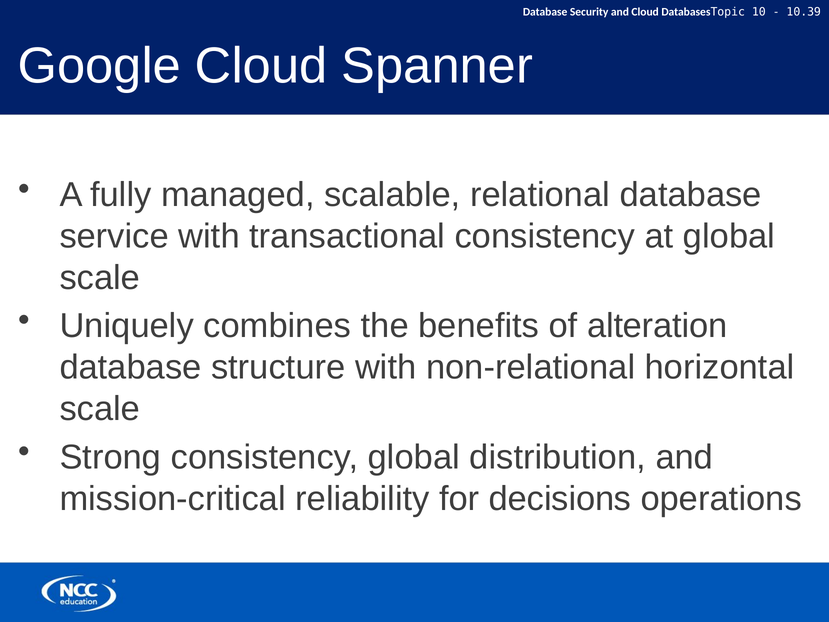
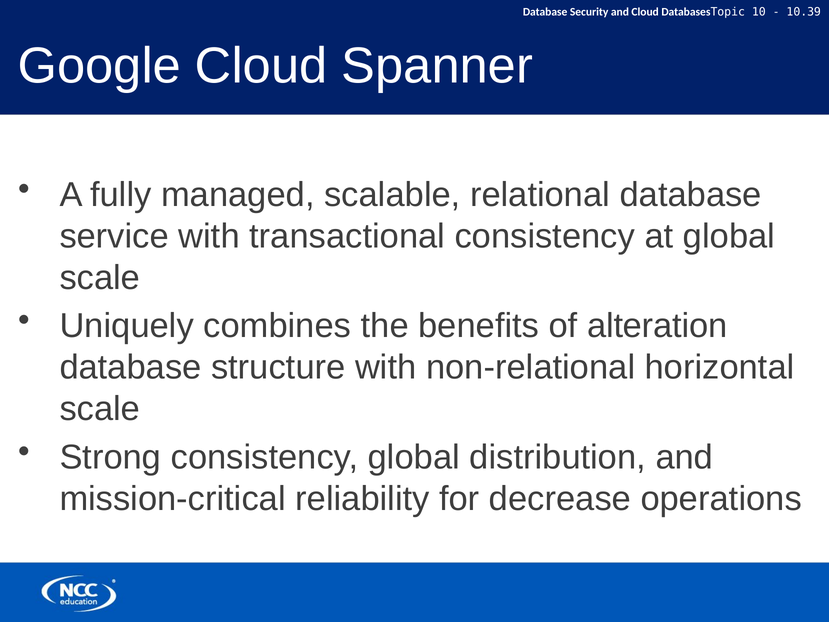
decisions: decisions -> decrease (560, 499)
